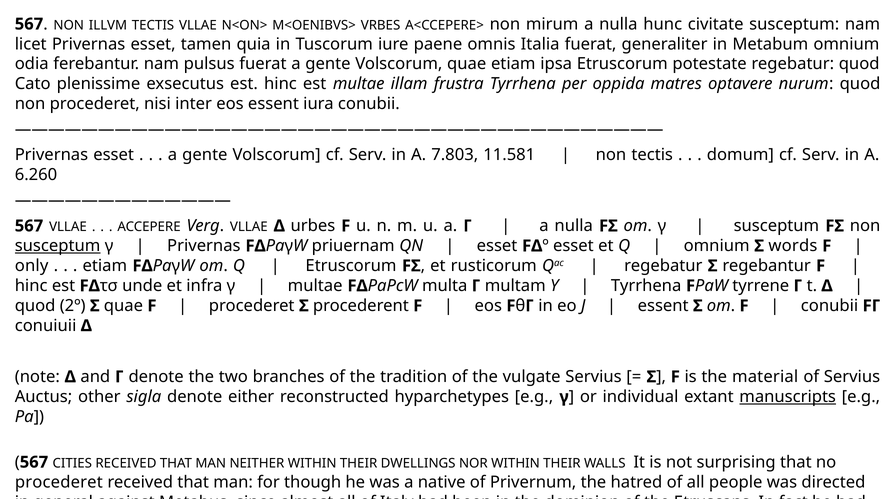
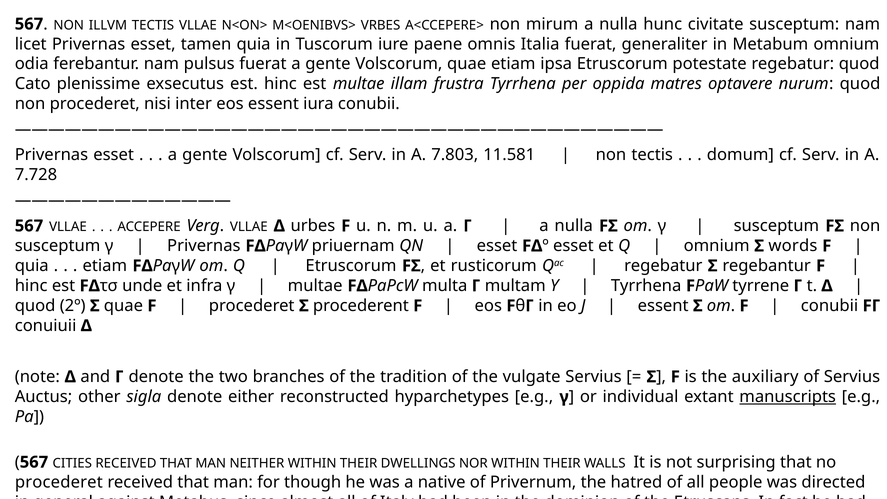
6.260: 6.260 -> 7.728 (36, 175)
susceptum underline: present -> none (58, 246)
only: only -> quia (32, 266)
material: material -> auxiliary (765, 377)
